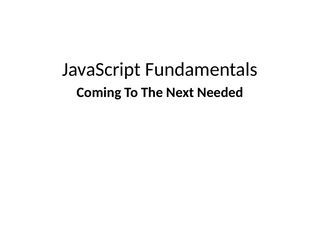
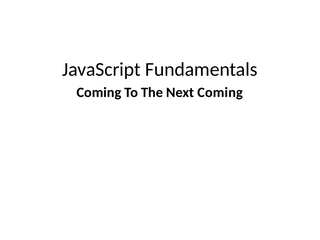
Next Needed: Needed -> Coming (220, 93)
